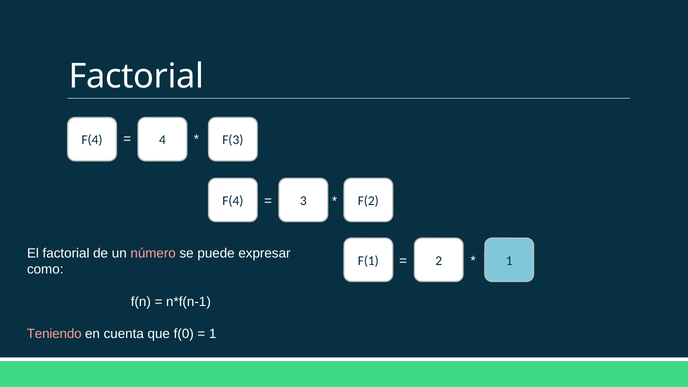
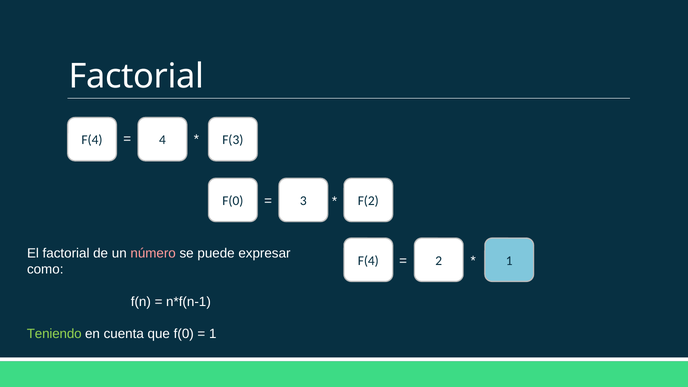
F(4: F(4 -> F(0 (233, 201)
F(1: F(1 -> F(4 (368, 261)
Teniendo colour: pink -> light green (54, 334)
